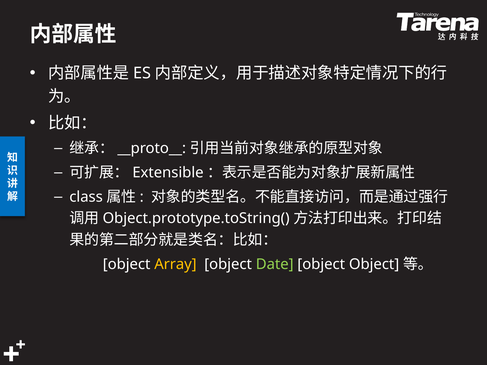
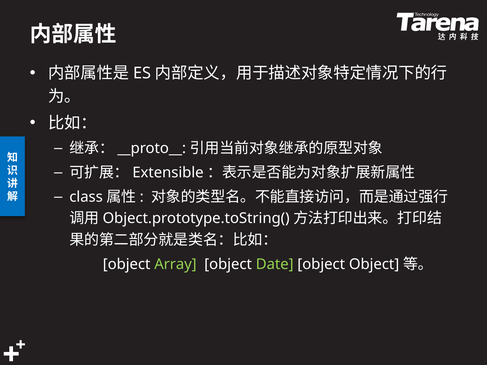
Array colour: yellow -> light green (175, 264)
